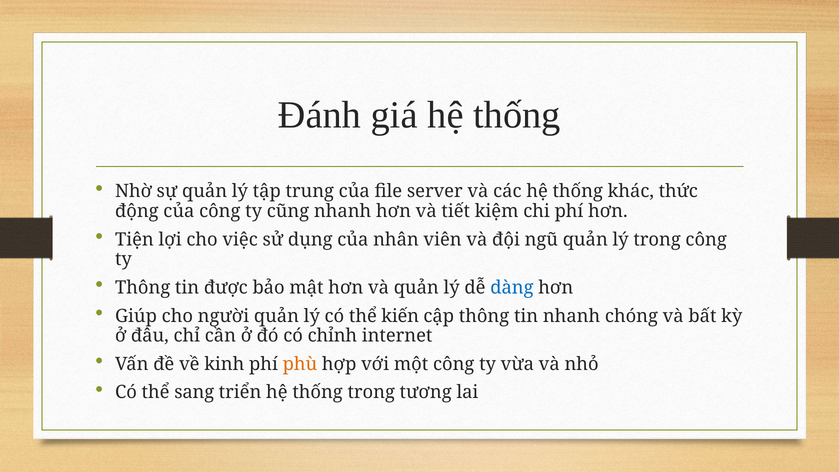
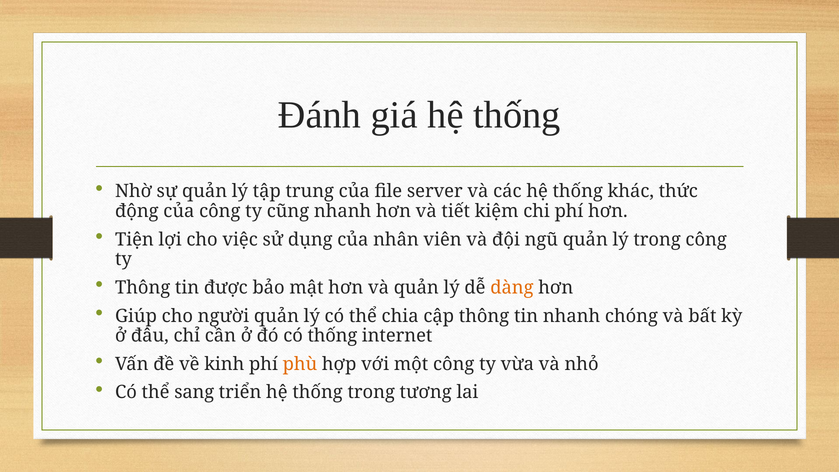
dàng colour: blue -> orange (512, 288)
kiến: kiến -> chia (400, 316)
có chỉnh: chỉnh -> thống (332, 336)
